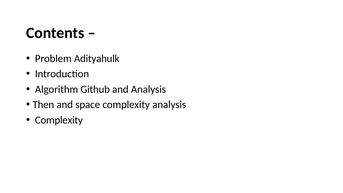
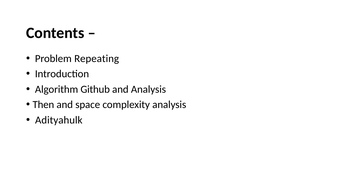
Adityahulk: Adityahulk -> Repeating (97, 59)
Complexity: Complexity -> Adityahulk (59, 120)
